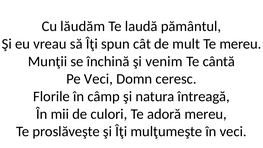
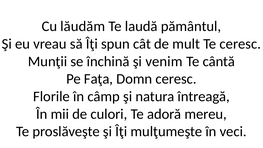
Te mereu: mereu -> ceresc (240, 44)
Pe Veci: Veci -> Faţa (99, 79)
